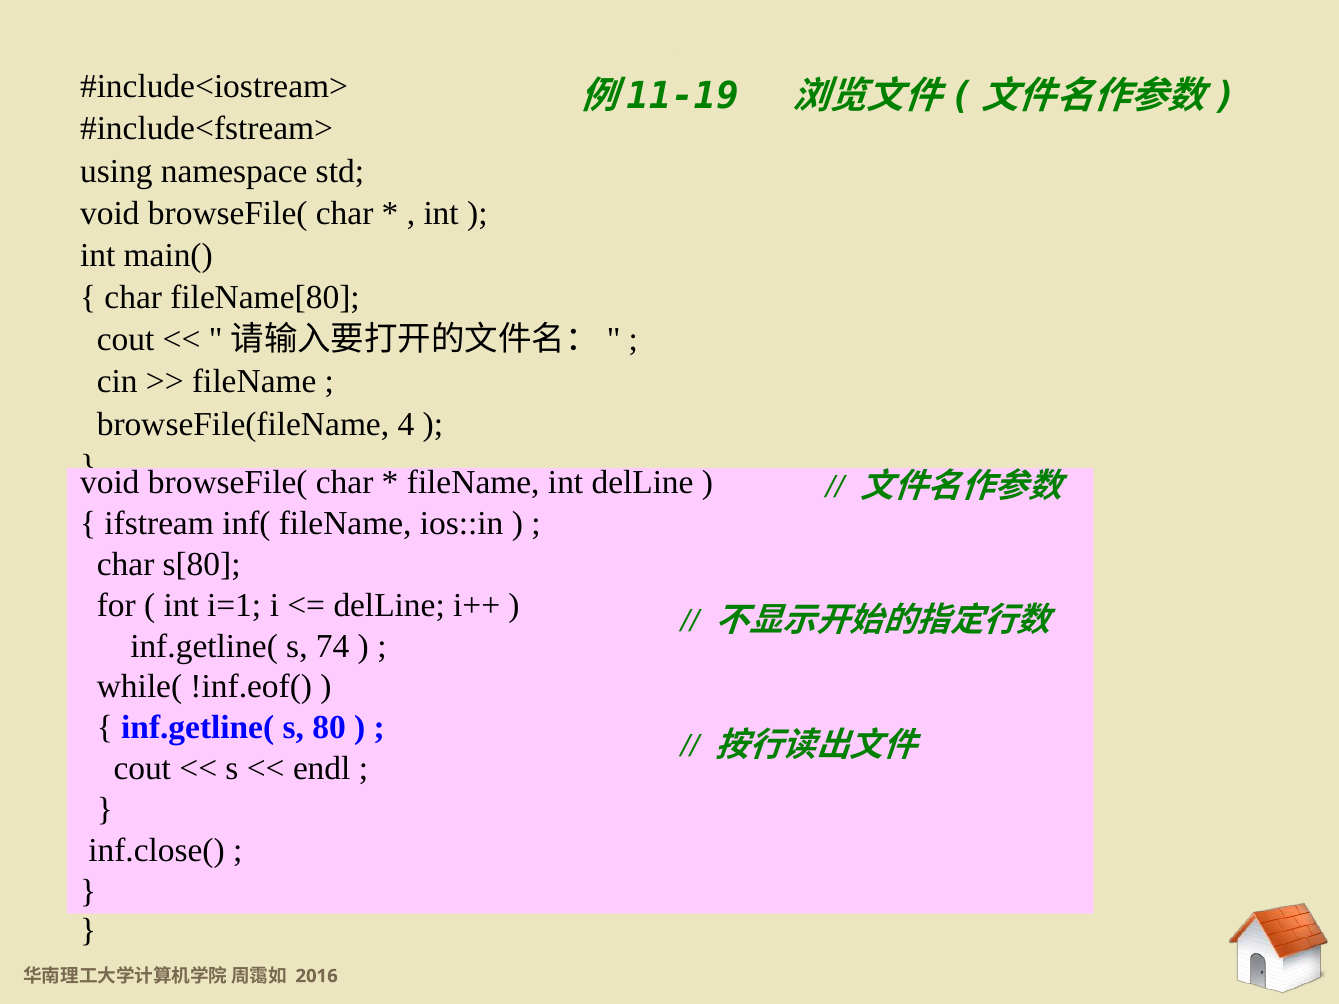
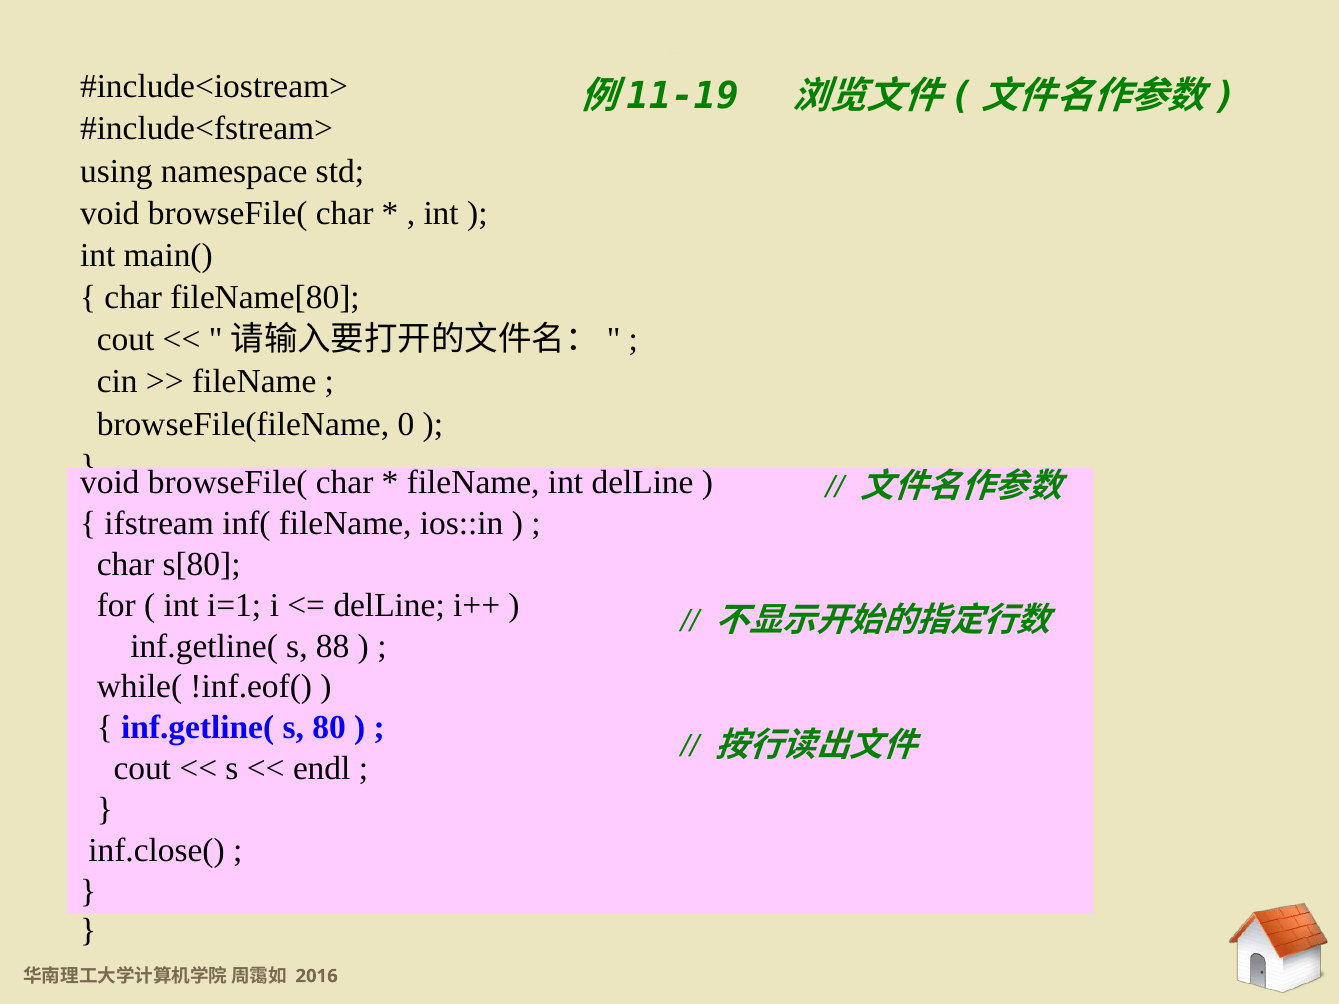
4: 4 -> 0 (406, 424)
74: 74 -> 88 (333, 646)
